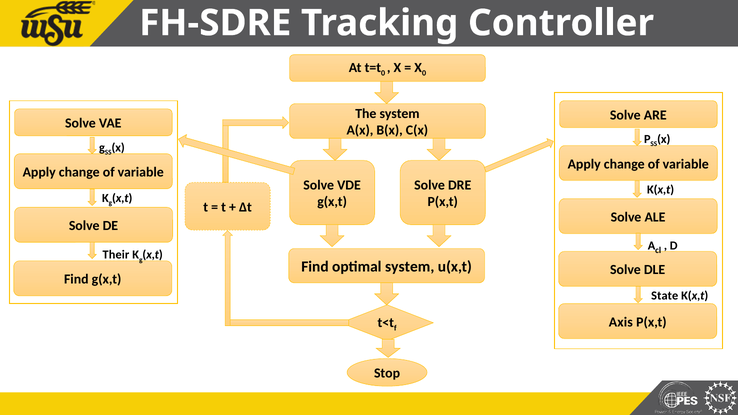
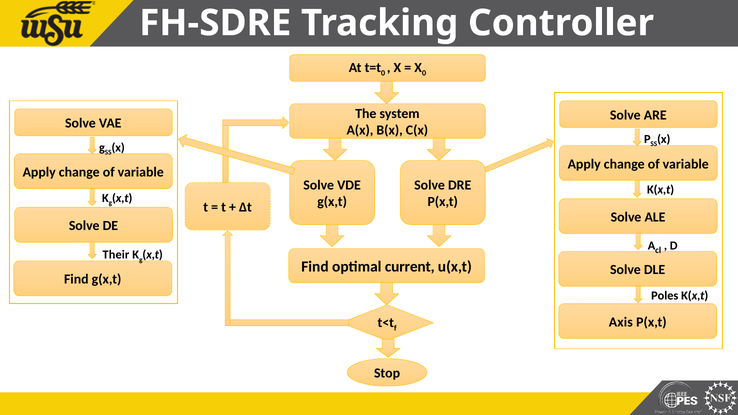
optimal system: system -> current (410, 267)
State: State -> Poles (665, 296)
